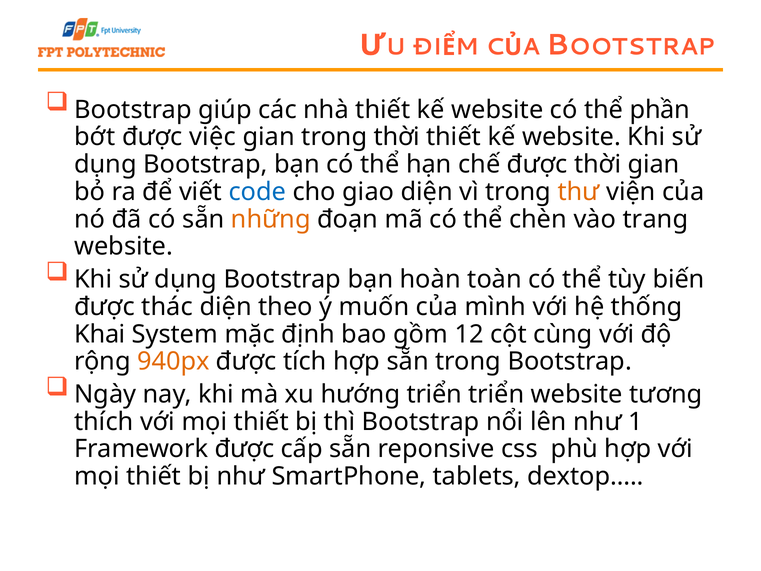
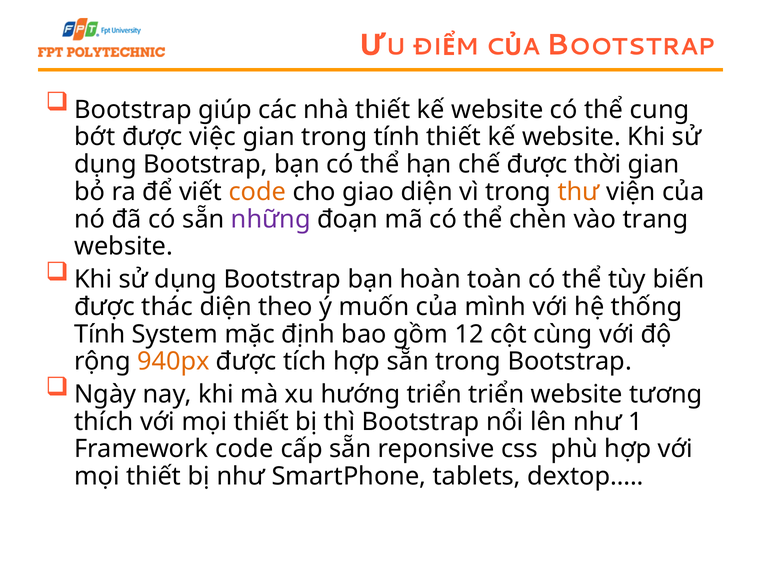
phần: phần -> cung (660, 110)
trong thời: thời -> tính (397, 137)
code colour: blue -> orange (257, 192)
những colour: orange -> purple (271, 219)
Khai: Khai -> Tính (100, 334)
Framework được: được -> code (244, 449)
